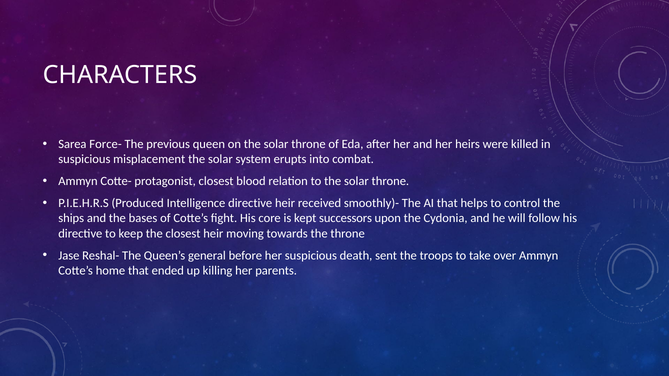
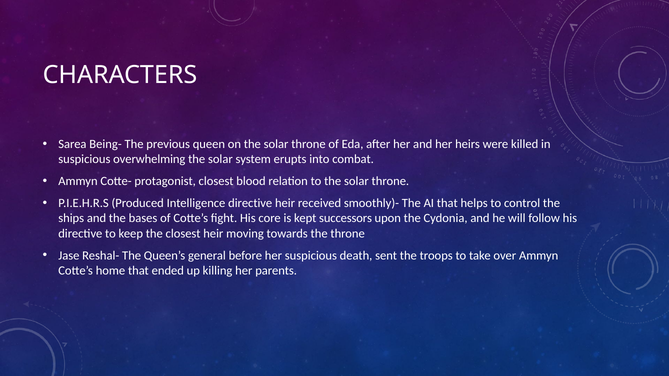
Force-: Force- -> Being- (106, 144)
misplacement: misplacement -> overwhelming (149, 159)
